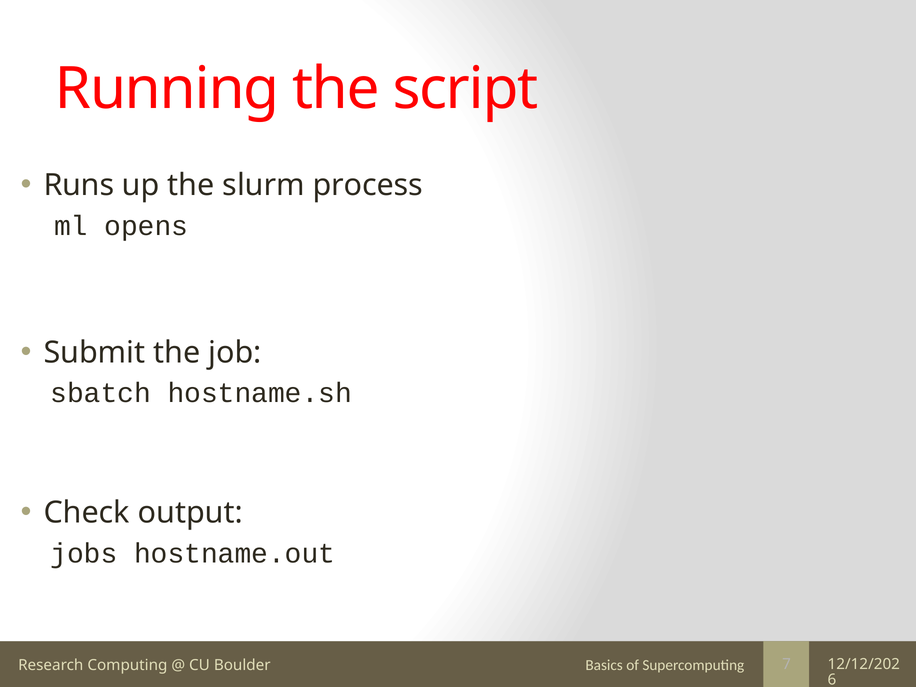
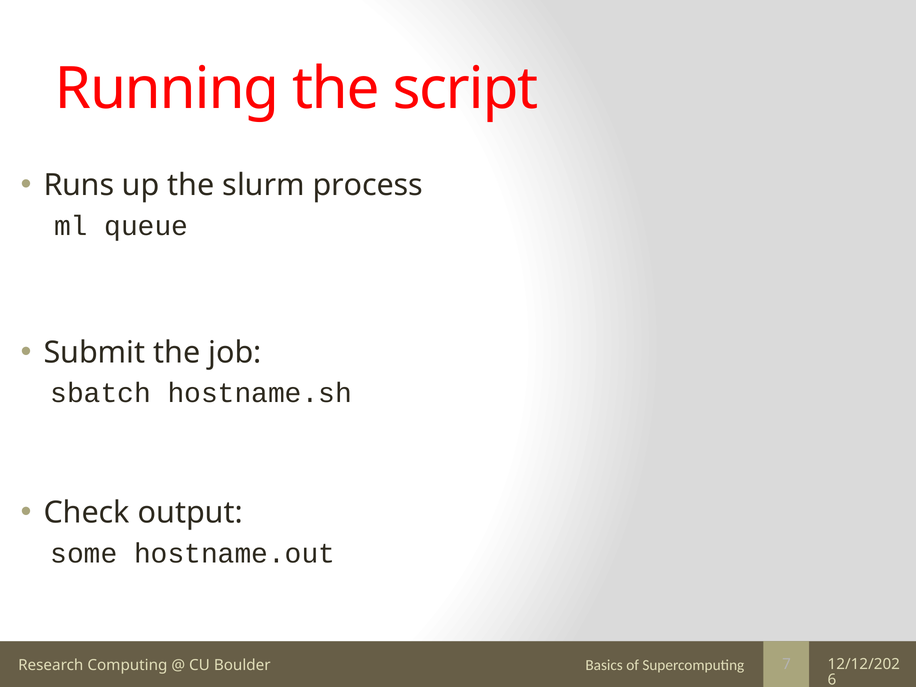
opens: opens -> queue (146, 226)
jobs: jobs -> some (84, 553)
